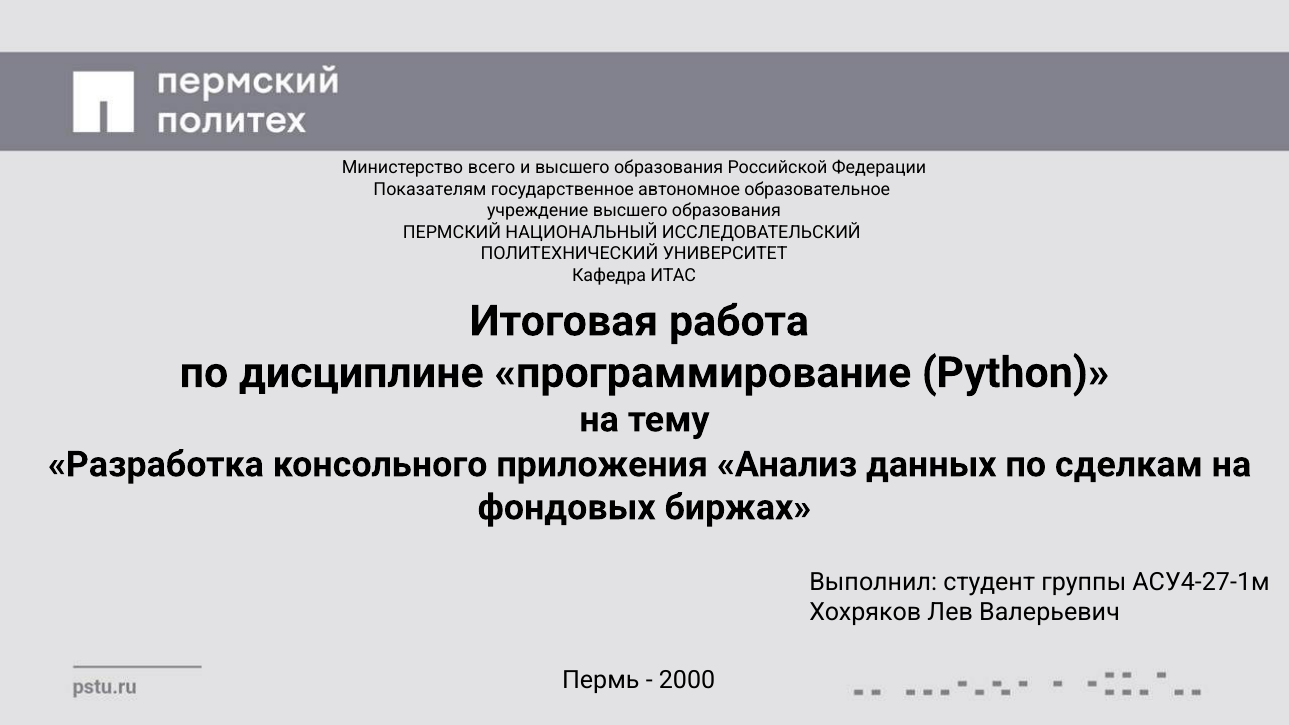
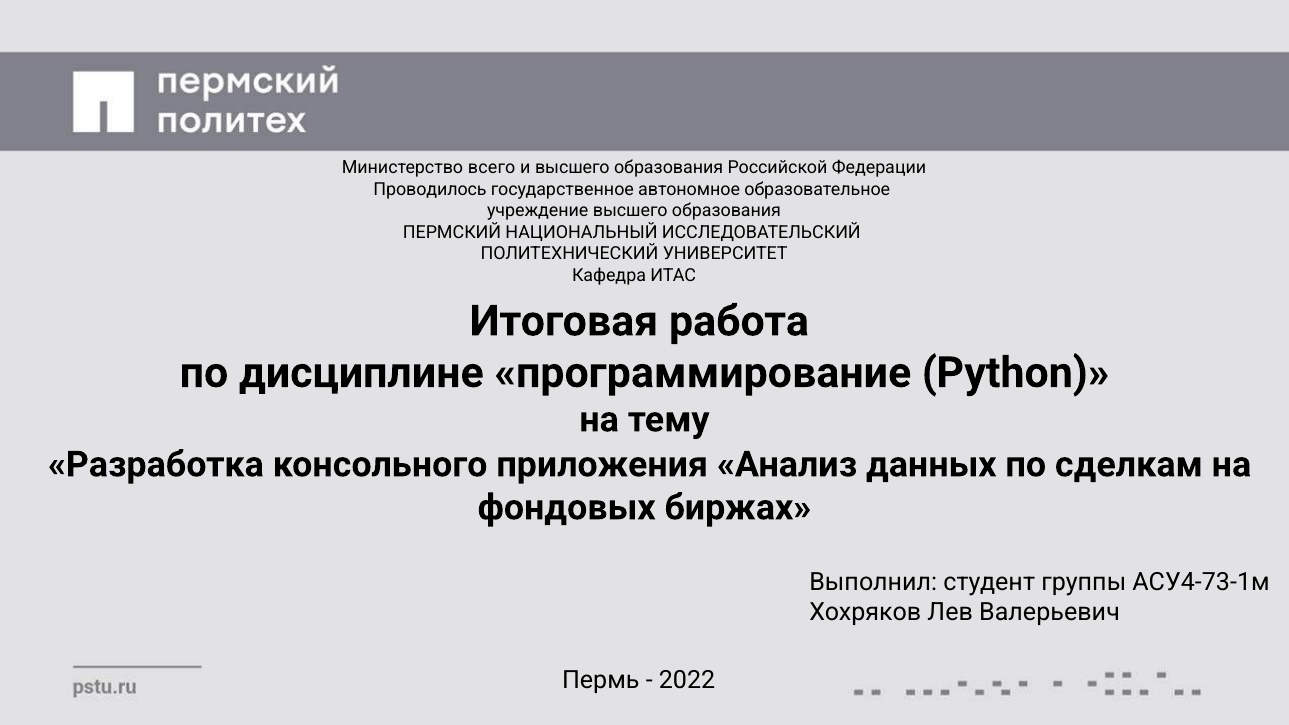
Показателям: Показателям -> Проводилось (430, 189)
АСУ4-27-1м: АСУ4-27-1м -> АСУ4-73-1м (1201, 582)
2000: 2000 -> 2022 (687, 680)
